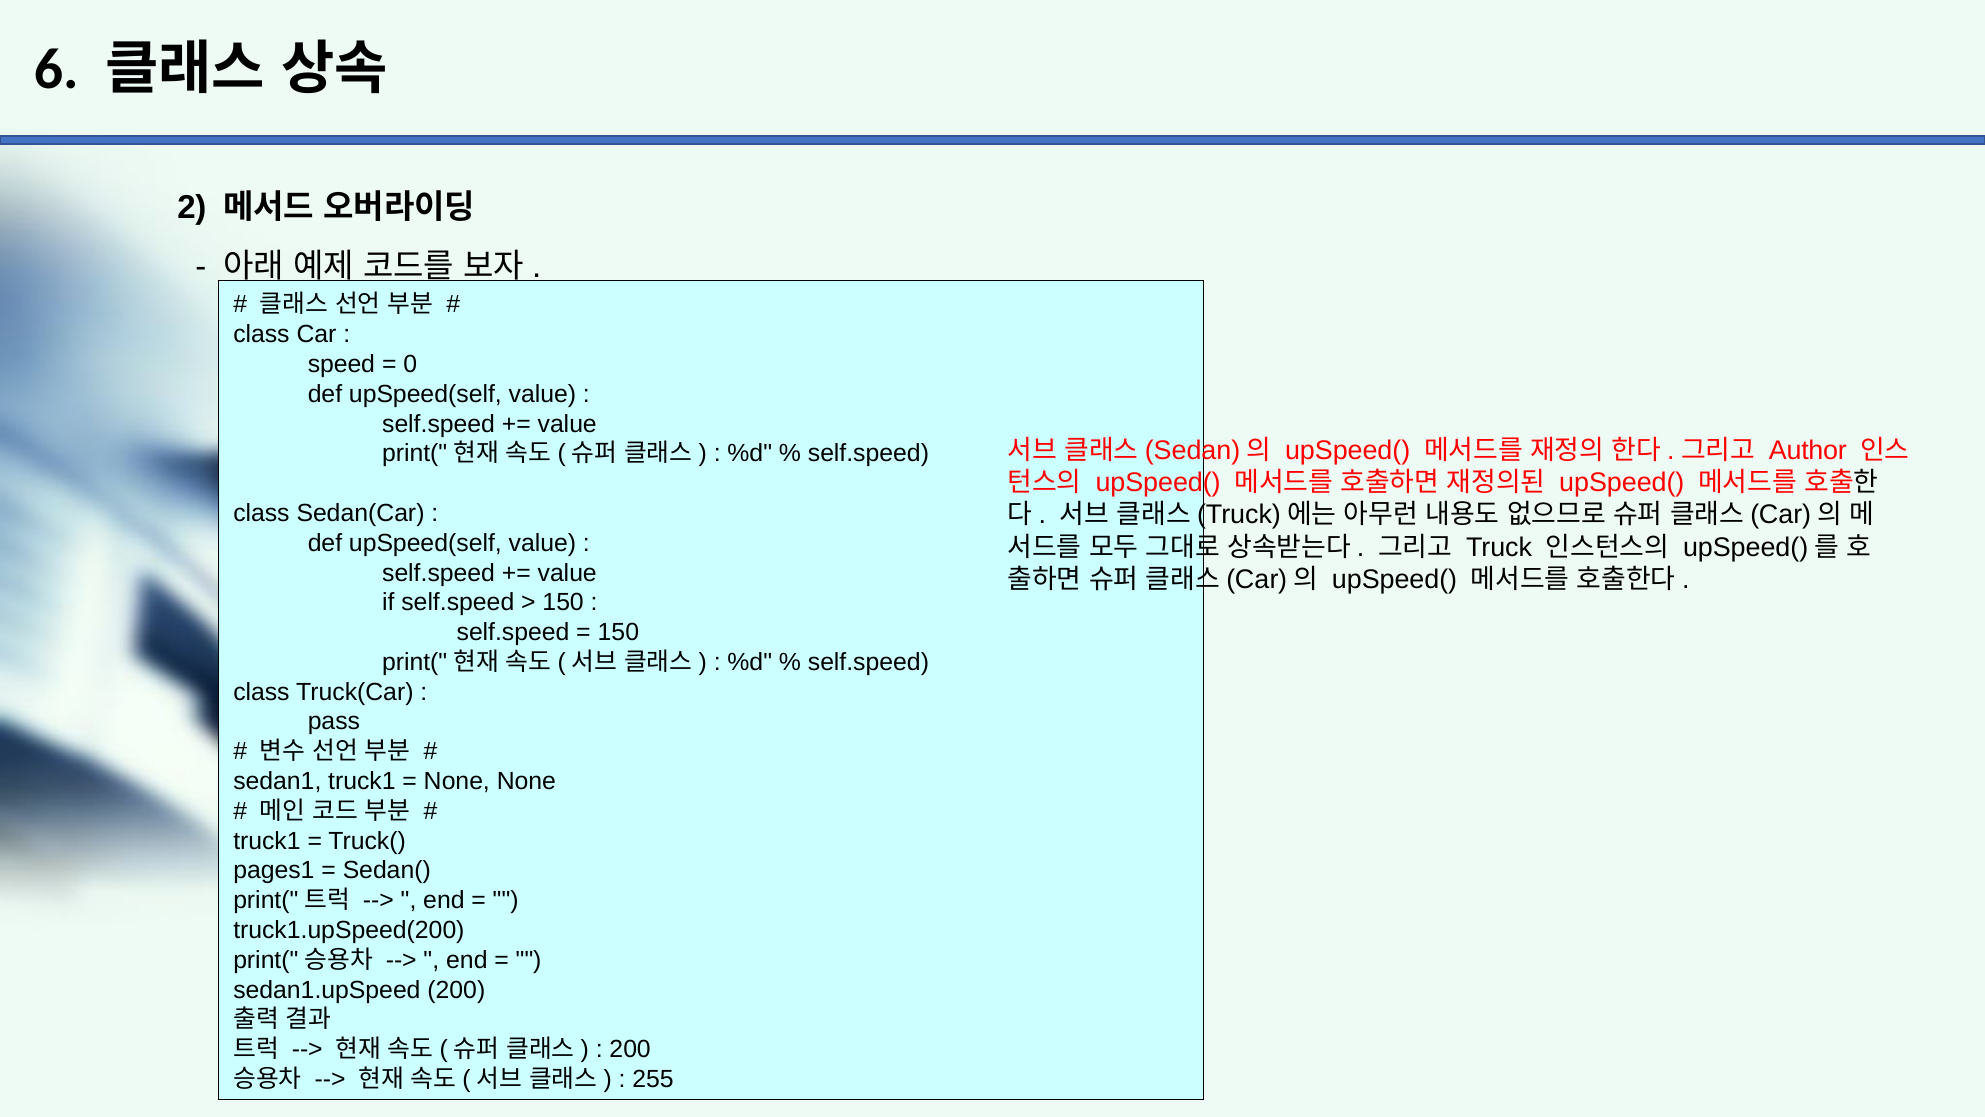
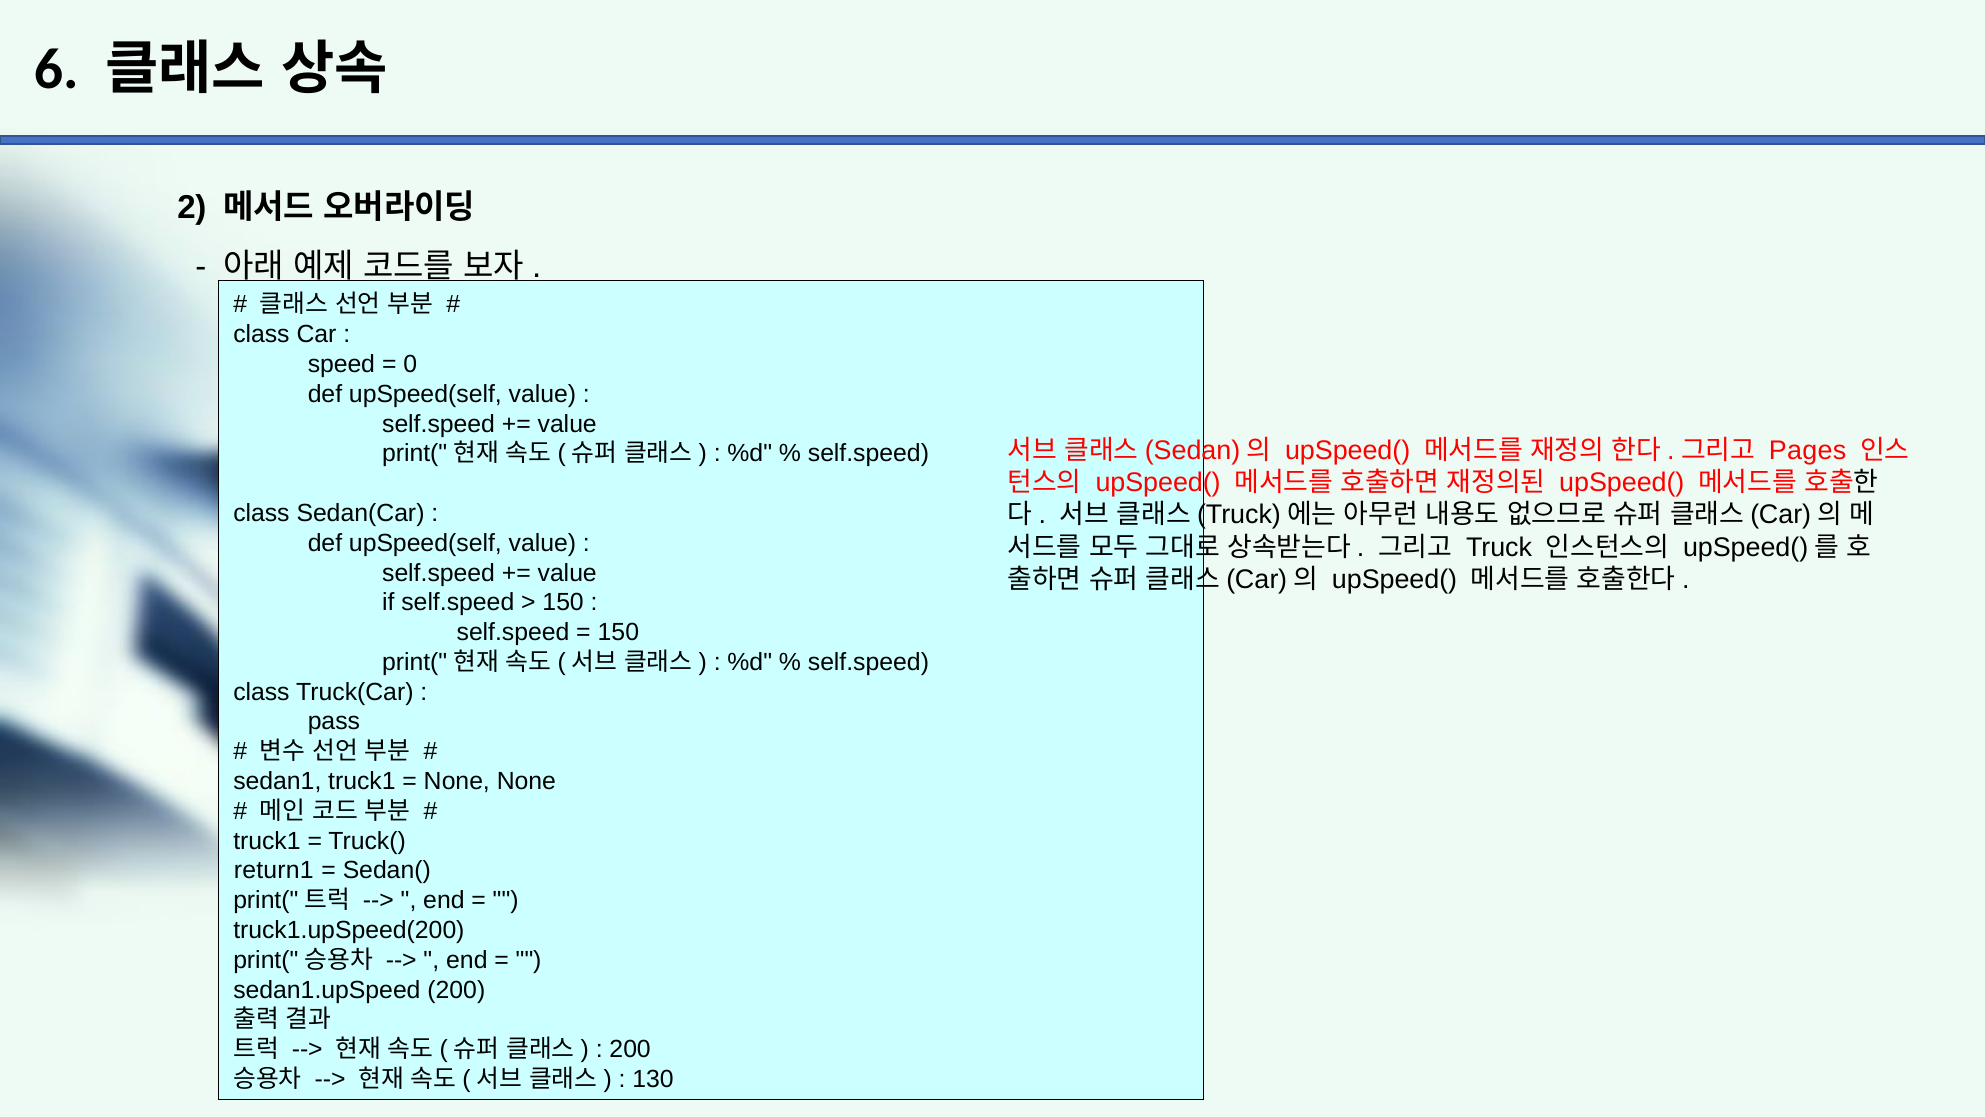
Author: Author -> Pages (1808, 450)
pages1: pages1 -> return1 (274, 870)
255: 255 -> 130 (653, 1079)
